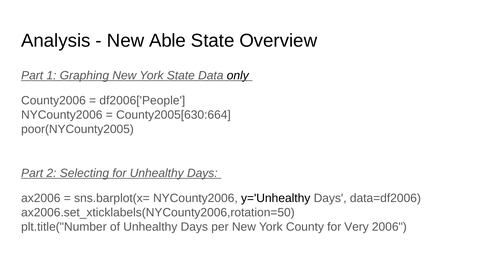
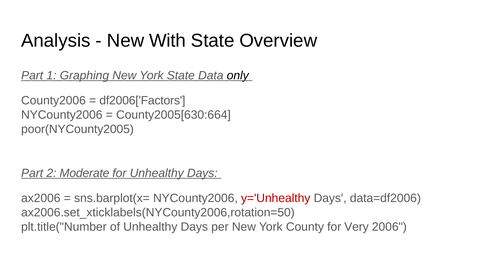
Able: Able -> With (168, 41)
df2006['People: df2006['People -> df2006['Factors (142, 101)
Selecting: Selecting -> Moderate (84, 173)
y='Unhealthy colour: black -> red (276, 198)
